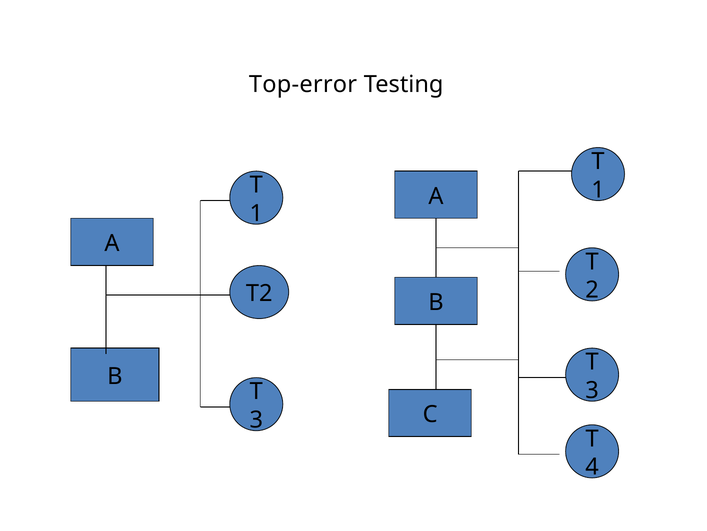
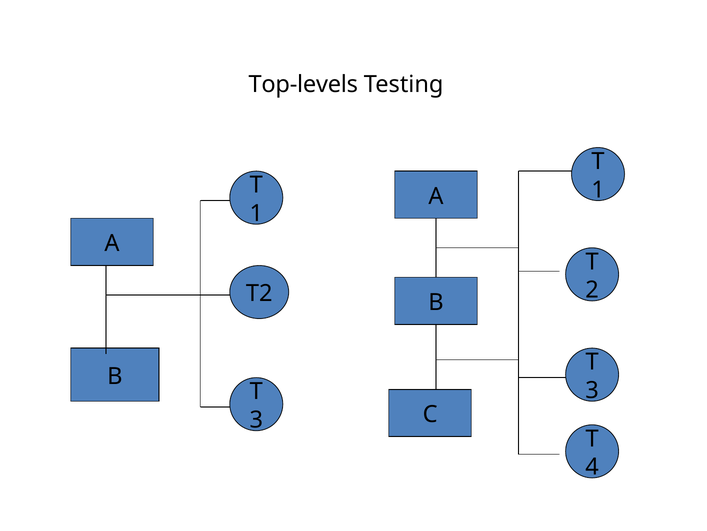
Top-error: Top-error -> Top-levels (303, 84)
